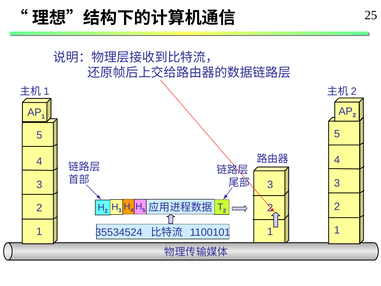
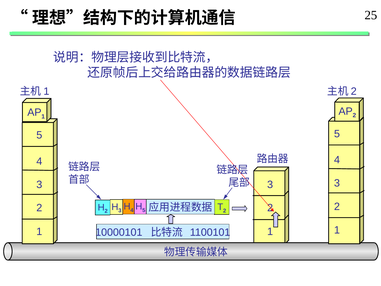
35534524: 35534524 -> 10000101 (119, 232)
